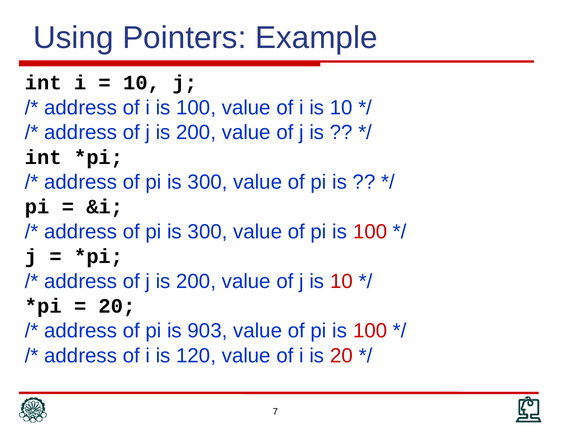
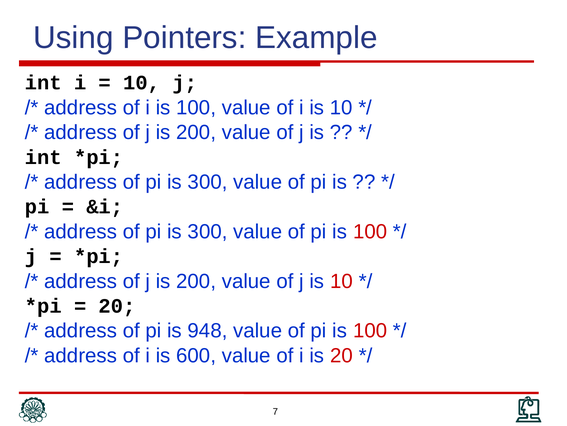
903: 903 -> 948 (208, 330)
120: 120 -> 600 (196, 355)
